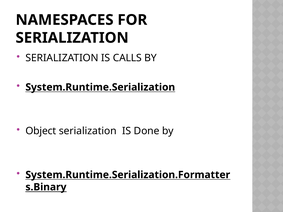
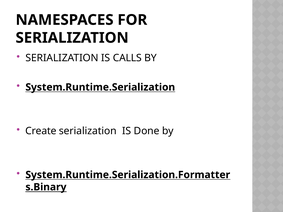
Object: Object -> Create (41, 131)
